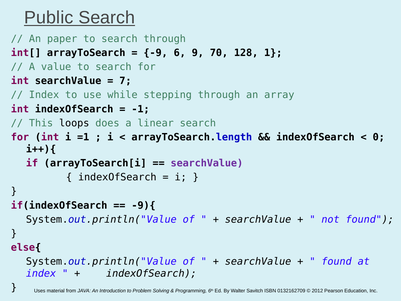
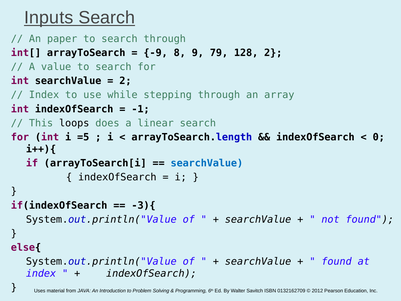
Public: Public -> Inputs (49, 18)
6: 6 -> 8 (180, 53)
70: 70 -> 79 (219, 53)
128 1: 1 -> 2 (273, 53)
7: 7 -> 2 (125, 81)
=1: =1 -> =5 (83, 137)
searchValue colour: purple -> blue (207, 163)
-9){: -9){ -> -3){ (144, 205)
